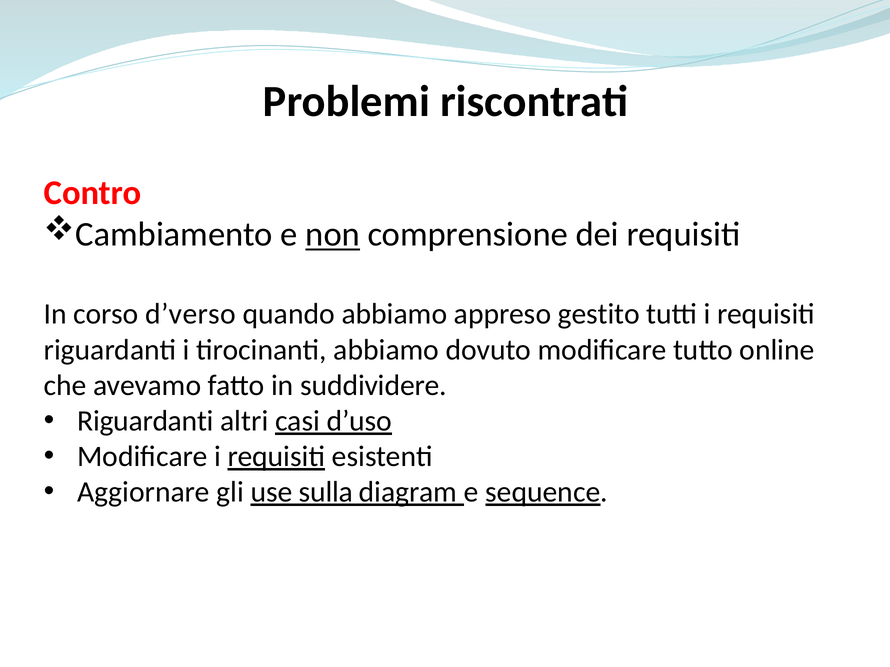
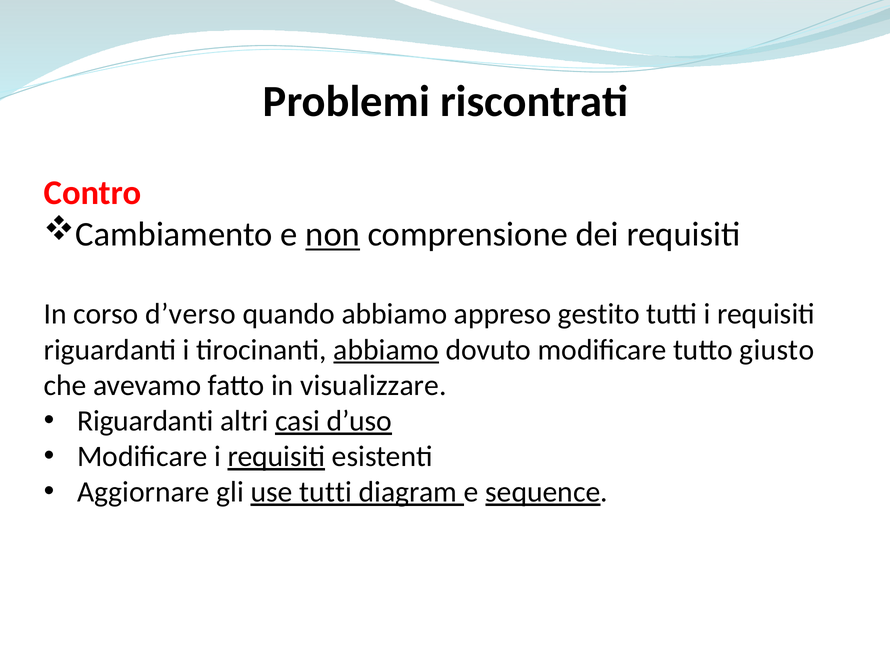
abbiamo underline: none -> present (386, 350)
online: online -> giusto (777, 350)
suddividere: suddividere -> visualizzare (373, 386)
use sulla: sulla -> tutti (326, 492)
